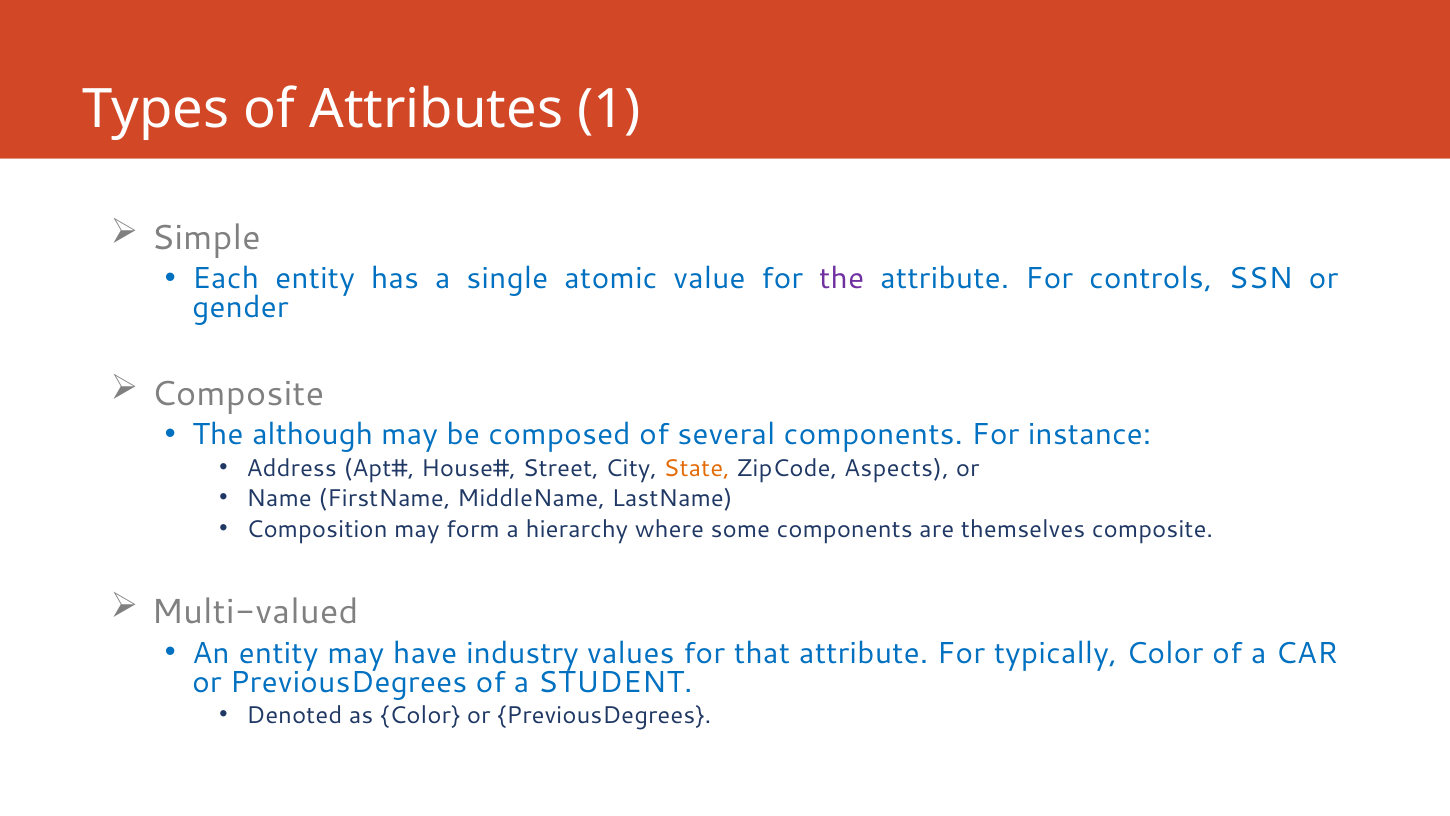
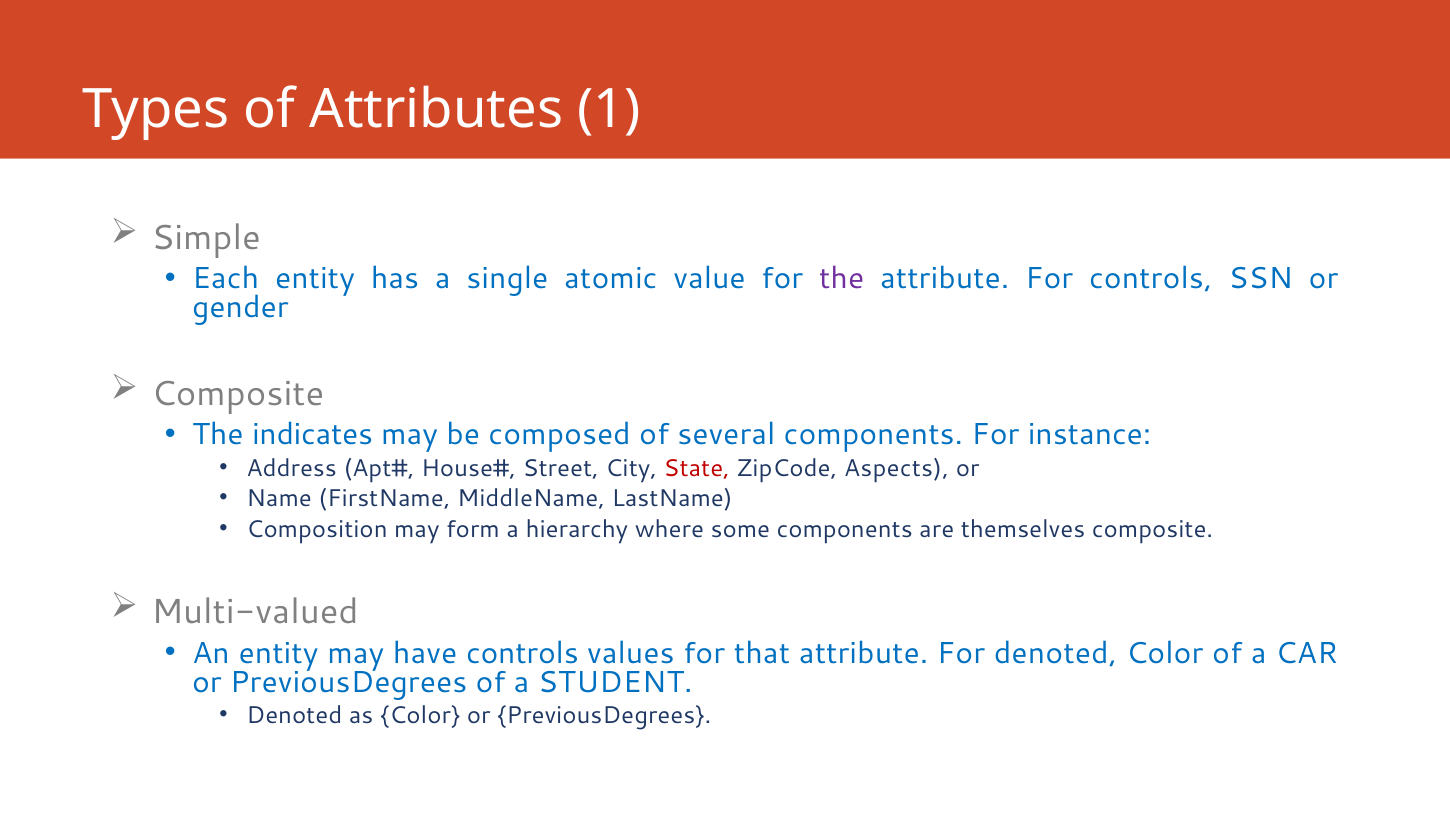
although: although -> indicates (313, 435)
State colour: orange -> red (697, 468)
have industry: industry -> controls (522, 653)
For typically: typically -> denoted (1056, 653)
